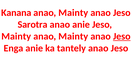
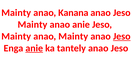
Kanana: Kanana -> Mainty (16, 13)
Mainty: Mainty -> Kanana (73, 13)
Sarotra: Sarotra -> Mainty (32, 25)
anie underline: none -> present (34, 48)
